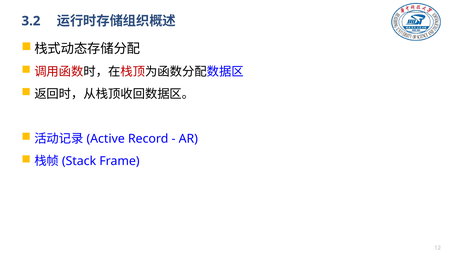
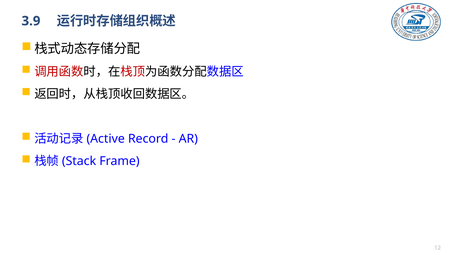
3.2: 3.2 -> 3.9 (31, 21)
